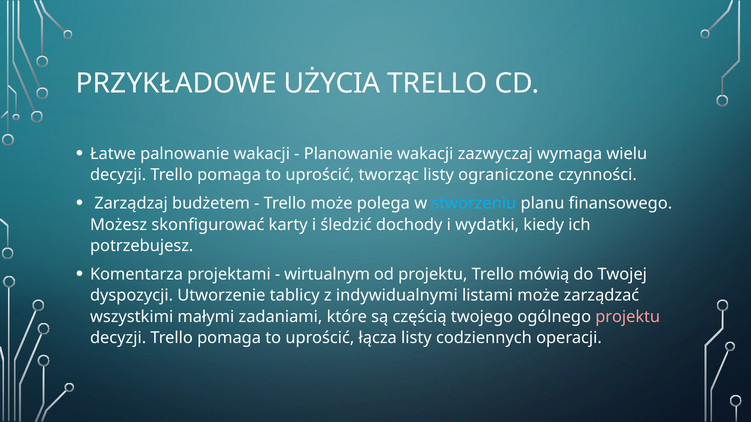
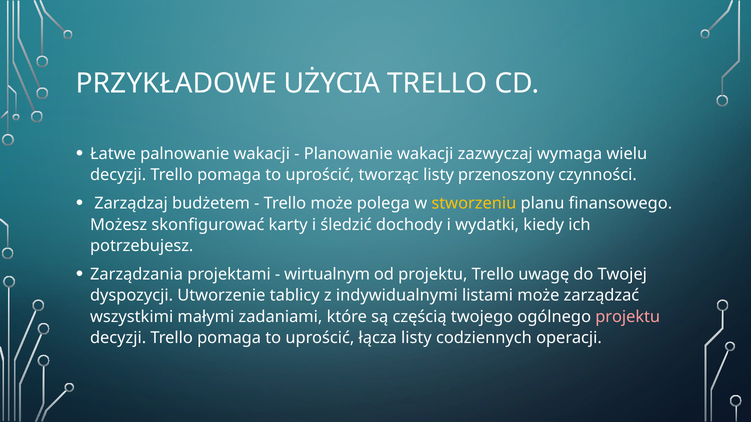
ograniczone: ograniczone -> przenoszony (506, 175)
stworzeniu colour: light blue -> yellow (474, 204)
Komentarza: Komentarza -> Zarządzania (137, 274)
mówią: mówią -> uwagę (544, 274)
